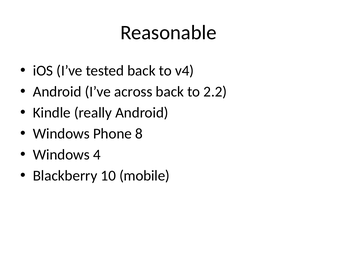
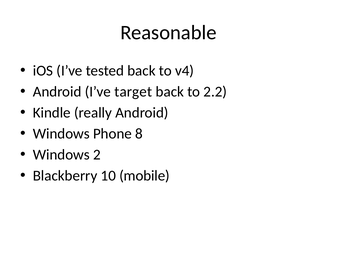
across: across -> target (133, 92)
4: 4 -> 2 (97, 155)
